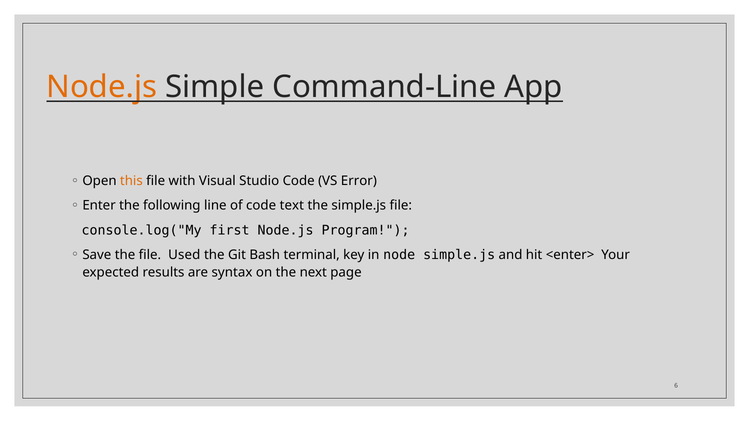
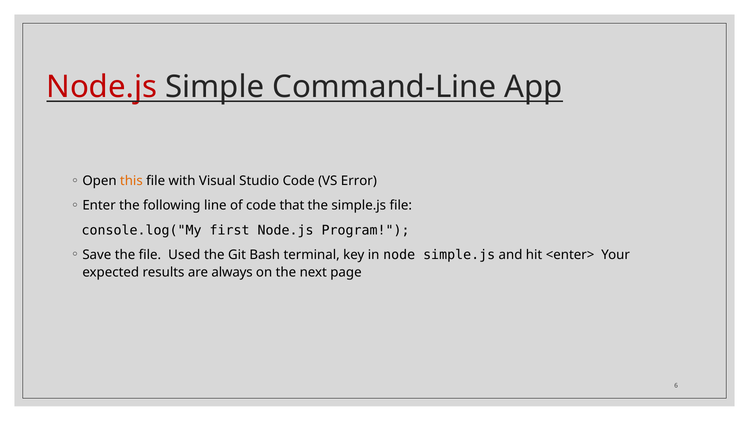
Node.js colour: orange -> red (102, 87)
text: text -> that (292, 206)
syntax: syntax -> always (232, 272)
